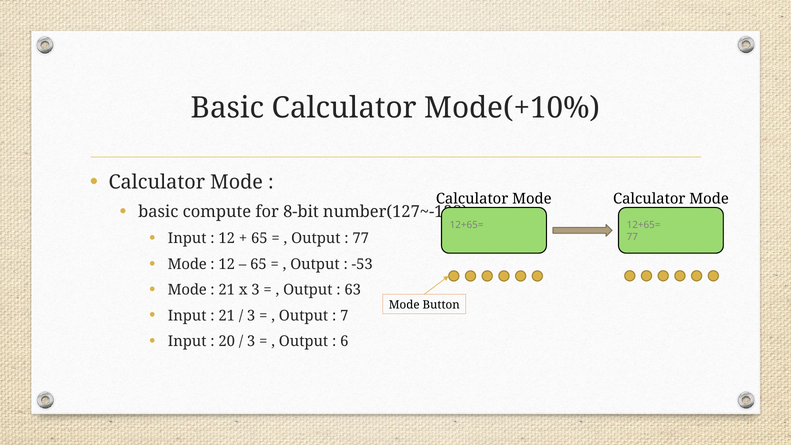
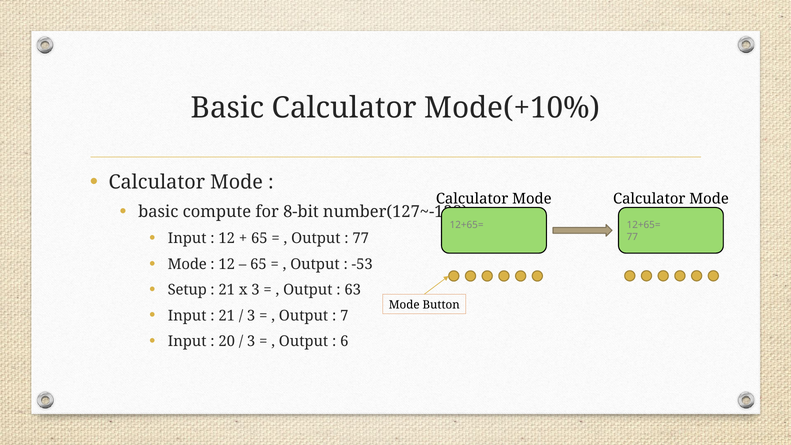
Mode: Mode -> Setup (187, 290)
